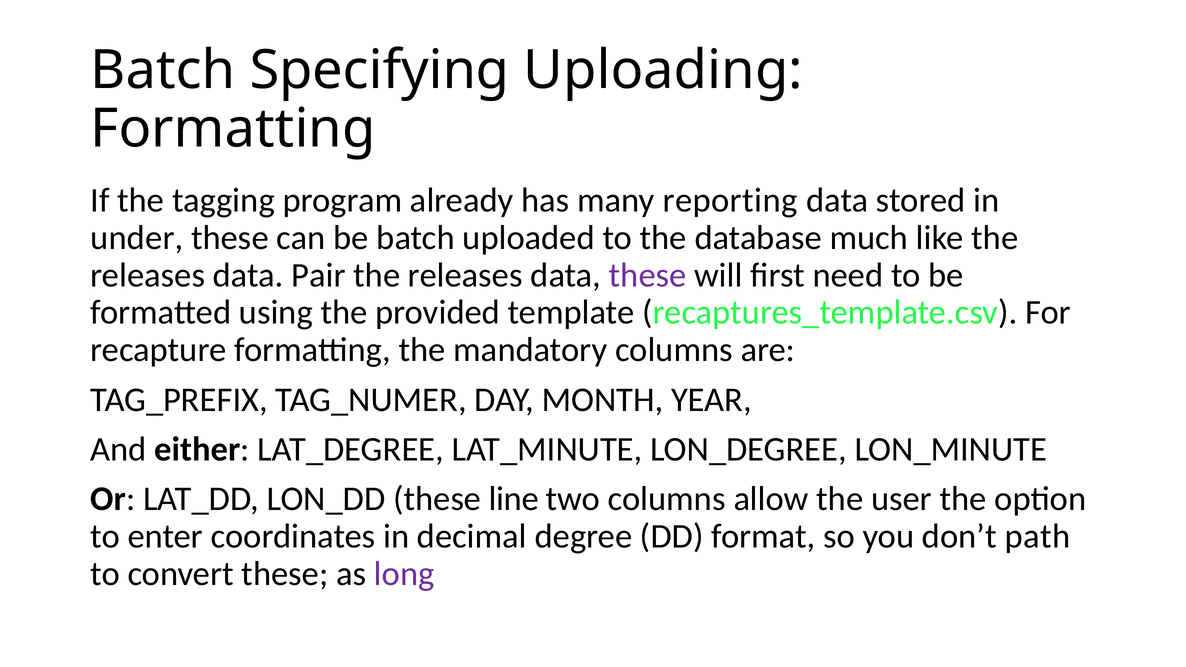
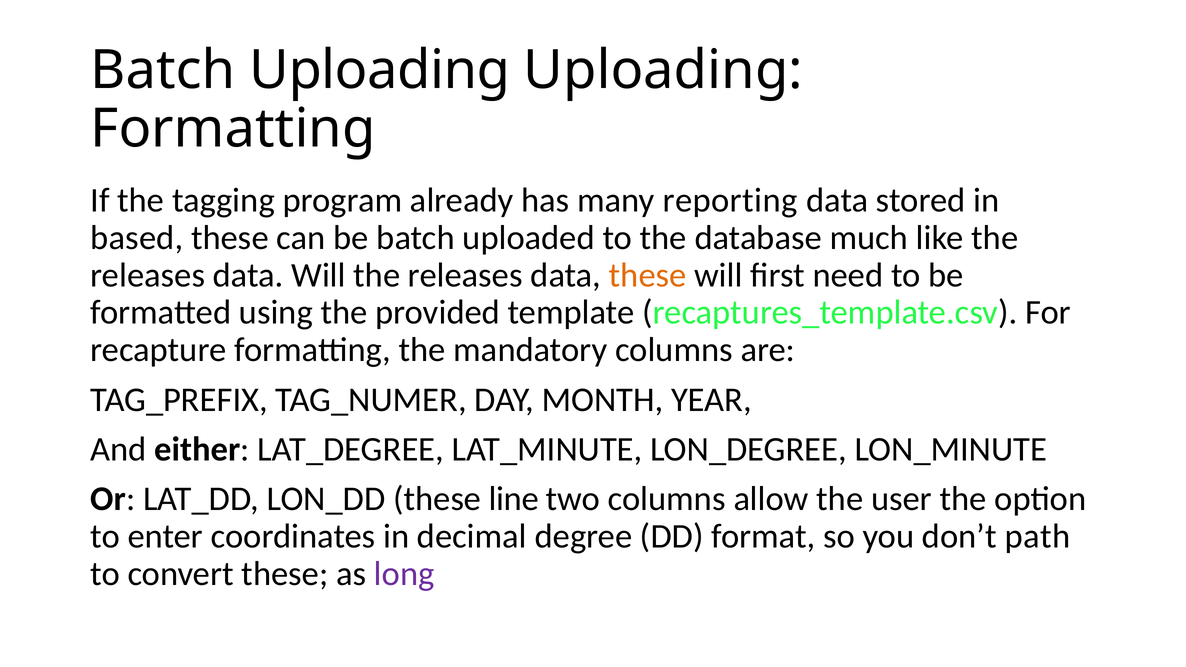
Batch Specifying: Specifying -> Uploading (380, 70)
under: under -> based (137, 238)
data Pair: Pair -> Will (318, 275)
these colour: purple -> orange (648, 275)
